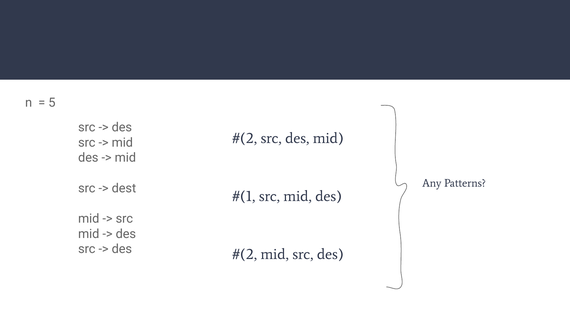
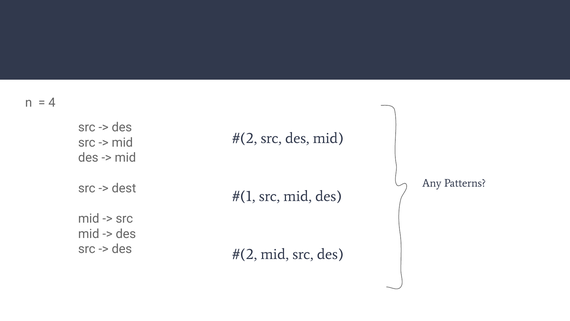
5: 5 -> 4 (52, 103)
